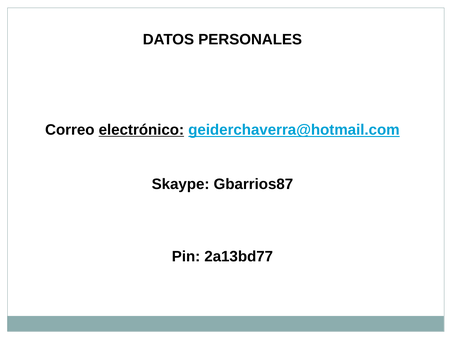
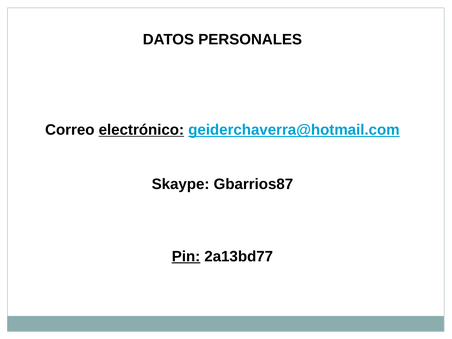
Pin underline: none -> present (186, 256)
